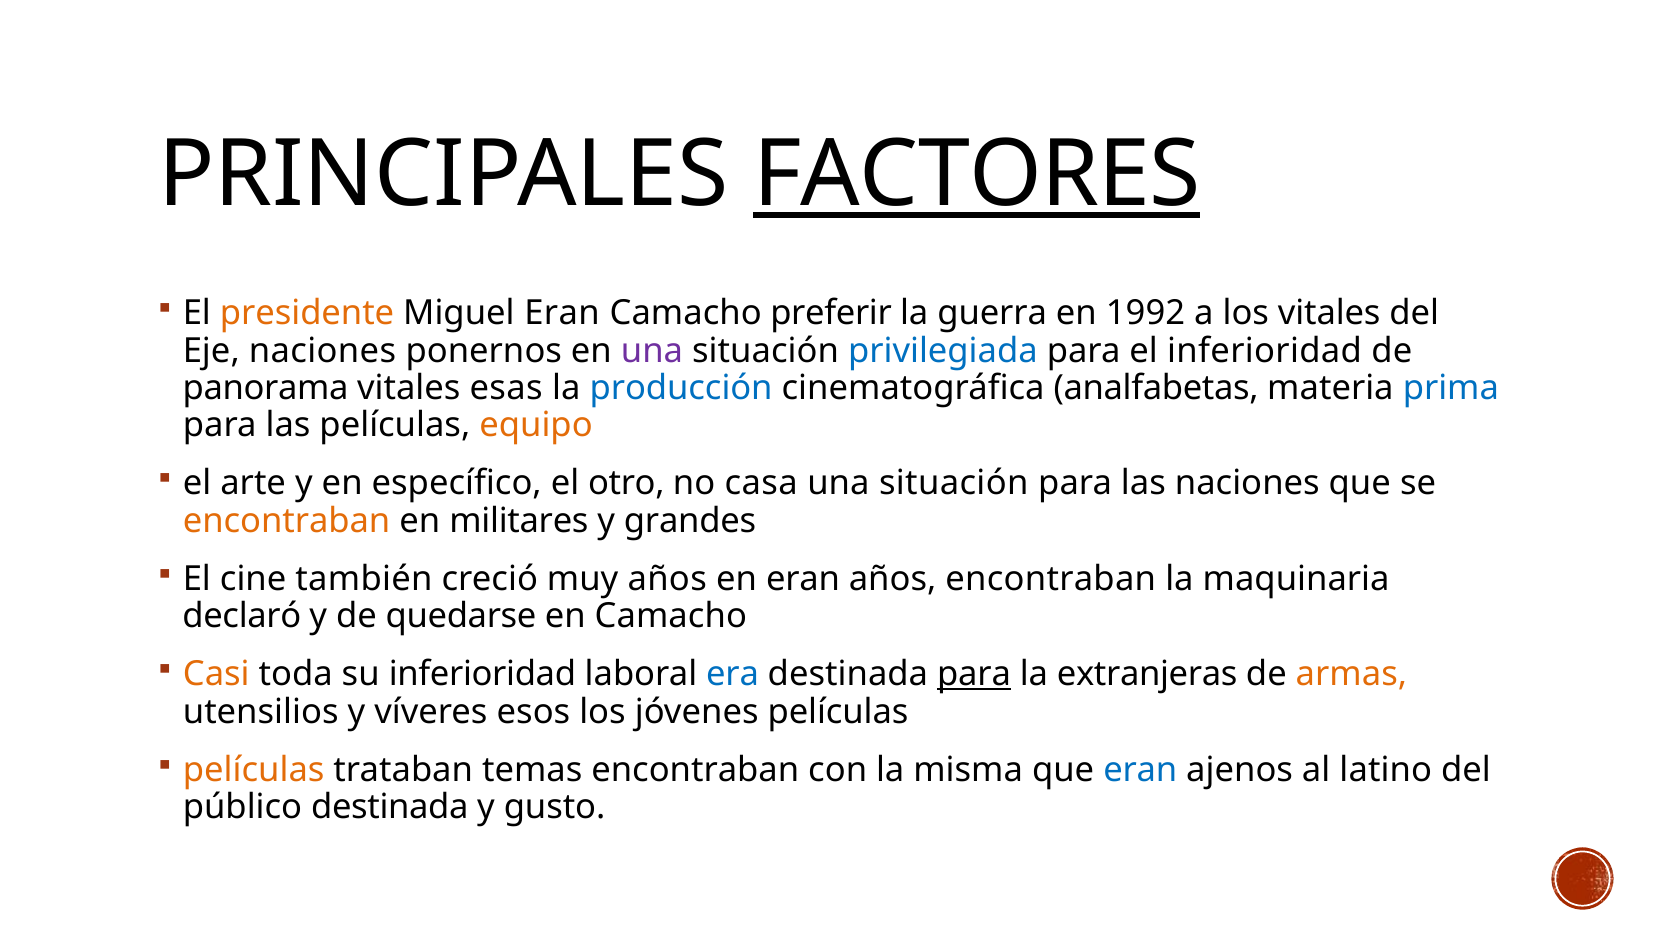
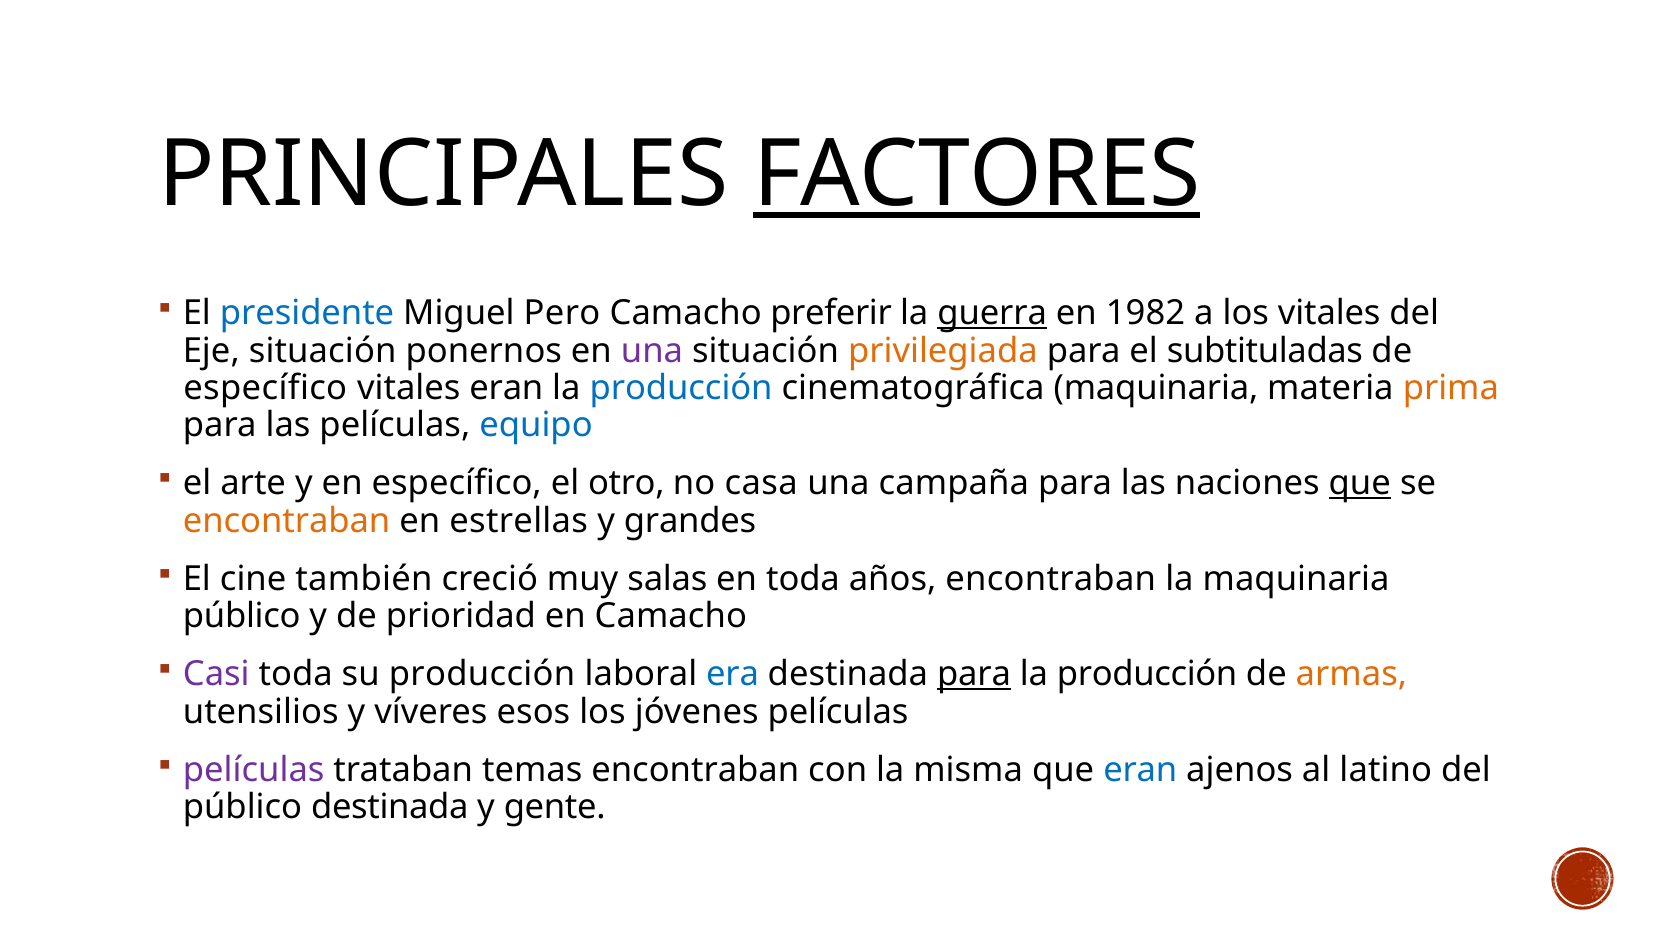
presidente colour: orange -> blue (307, 313)
Miguel Eran: Eran -> Pero (562, 313)
guerra underline: none -> present (992, 313)
1992: 1992 -> 1982 (1146, 313)
Eje naciones: naciones -> situación (323, 351)
privilegiada colour: blue -> orange (943, 351)
el inferioridad: inferioridad -> subtituladas (1265, 351)
panorama: panorama -> específico (265, 388)
vitales esas: esas -> eran (506, 388)
cinematográfica analfabetas: analfabetas -> maquinaria (1156, 388)
prima colour: blue -> orange (1451, 388)
equipo colour: orange -> blue (536, 426)
situación: situación -> campaña (954, 484)
que underline: none -> present (1360, 484)
militares: militares -> estrellas (519, 521)
muy años: años -> salas (667, 579)
en eran: eran -> toda (803, 579)
declaró: declaró -> público (242, 616)
quedarse: quedarse -> prioridad (461, 616)
Casi colour: orange -> purple (216, 675)
su inferioridad: inferioridad -> producción (482, 675)
extranjeras: extranjeras -> producción (1147, 675)
películas colour: orange -> purple (254, 770)
gusto: gusto -> gente (555, 807)
